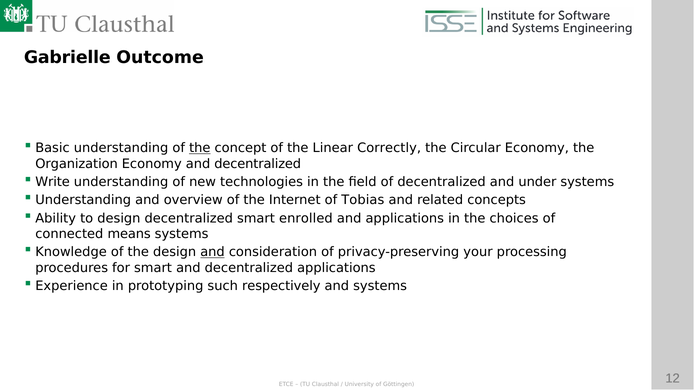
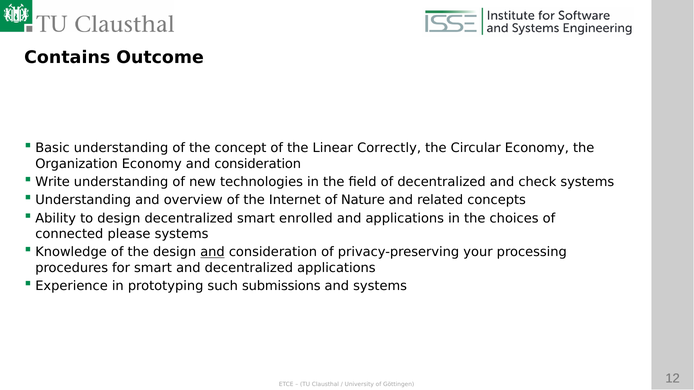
Gabrielle: Gabrielle -> Contains (67, 58)
the underline: present -> none (200, 148)
Economy and decentralized: decentralized -> consideration (258, 164)
under: under -> check (537, 182)
Tobias: Tobias -> Nature (363, 200)
means: means -> please (129, 234)
respectively: respectively -> submissions (281, 286)
